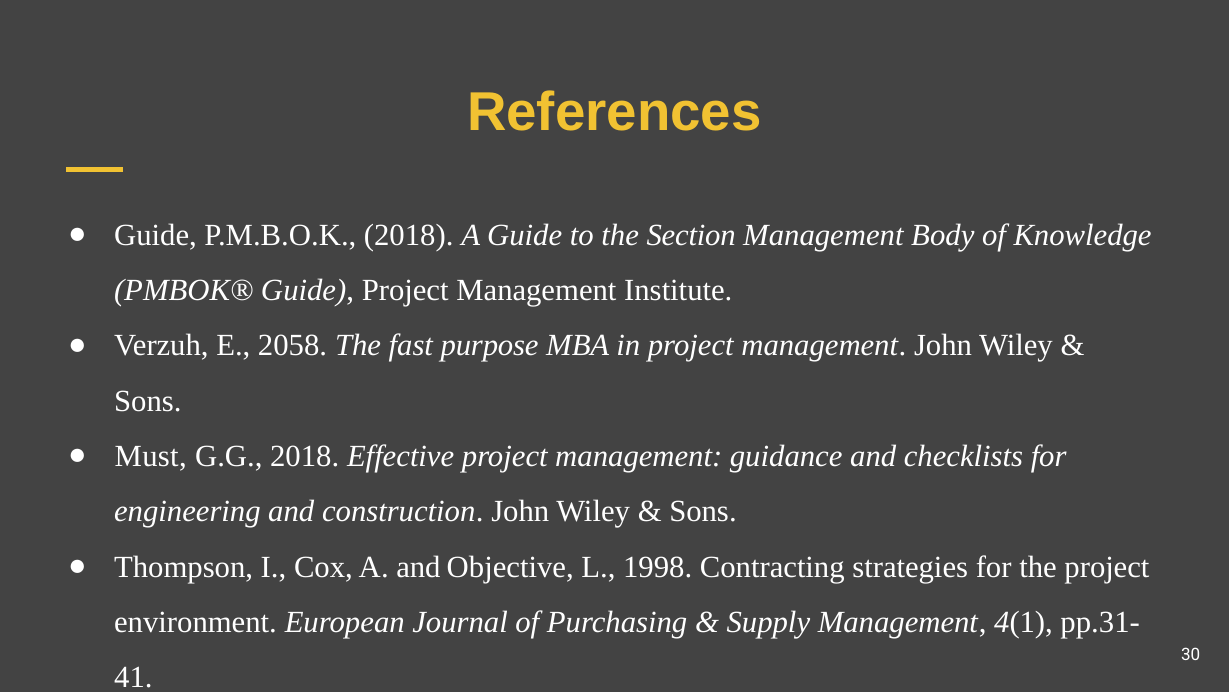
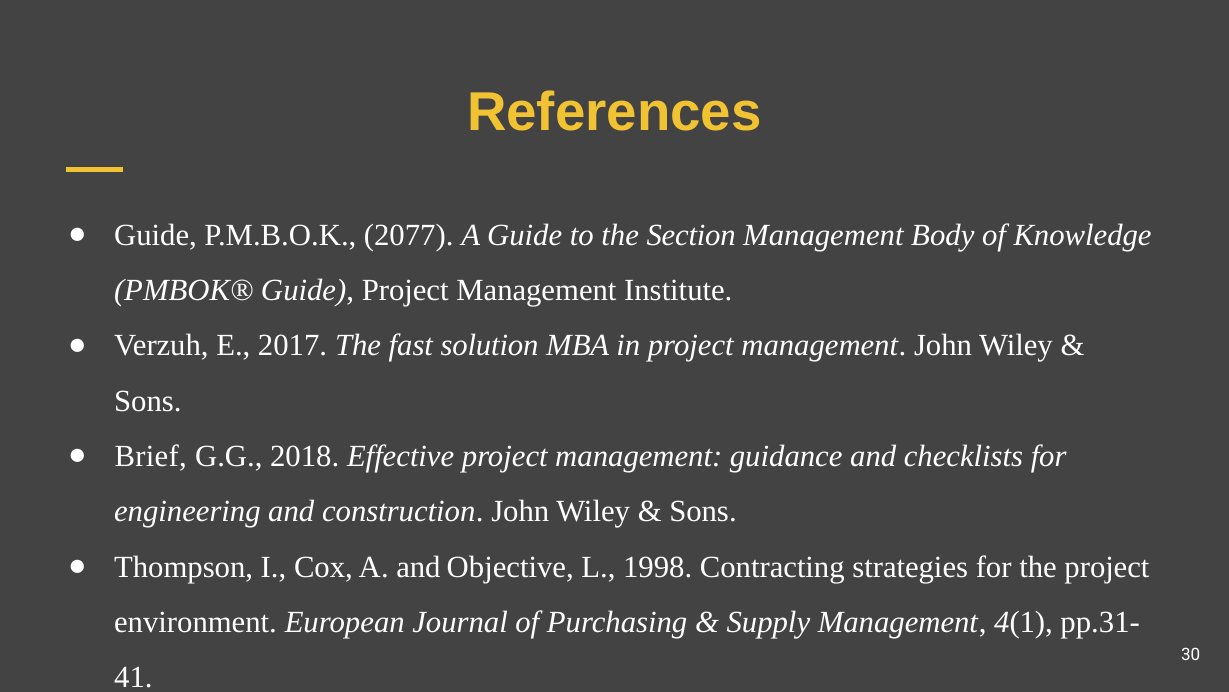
P.M.B.O.K 2018: 2018 -> 2077 (409, 235)
2058: 2058 -> 2017 (293, 345)
purpose: purpose -> solution (490, 345)
Must: Must -> Brief (151, 456)
